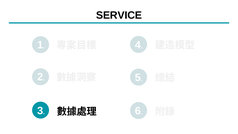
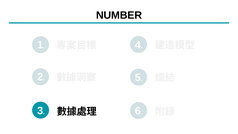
SERVICE: SERVICE -> NUMBER (119, 15)
